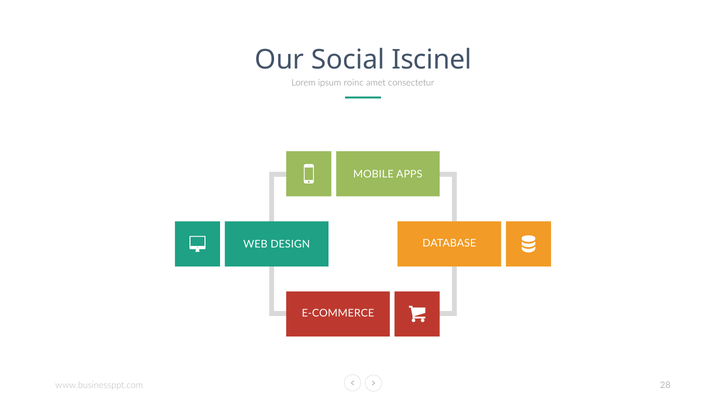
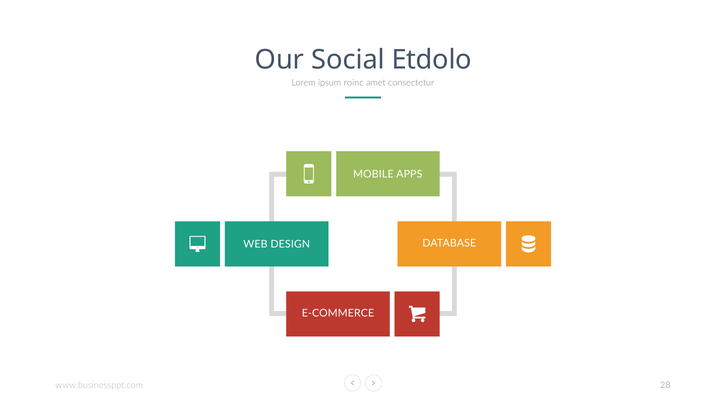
Iscinel: Iscinel -> Etdolo (432, 60)
